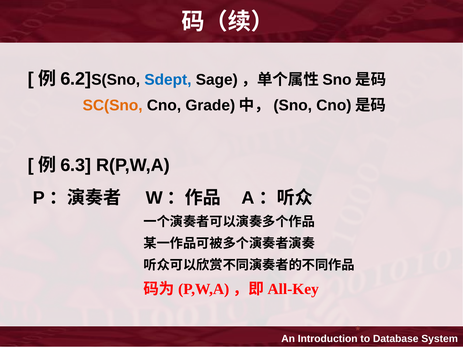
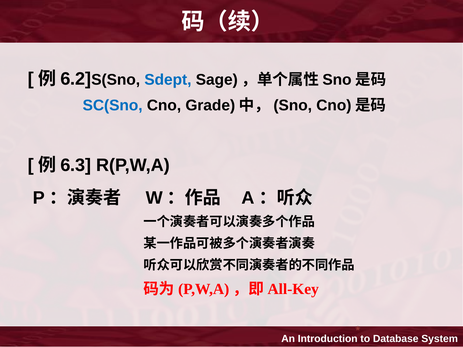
SC(Sno colour: orange -> blue (113, 105)
